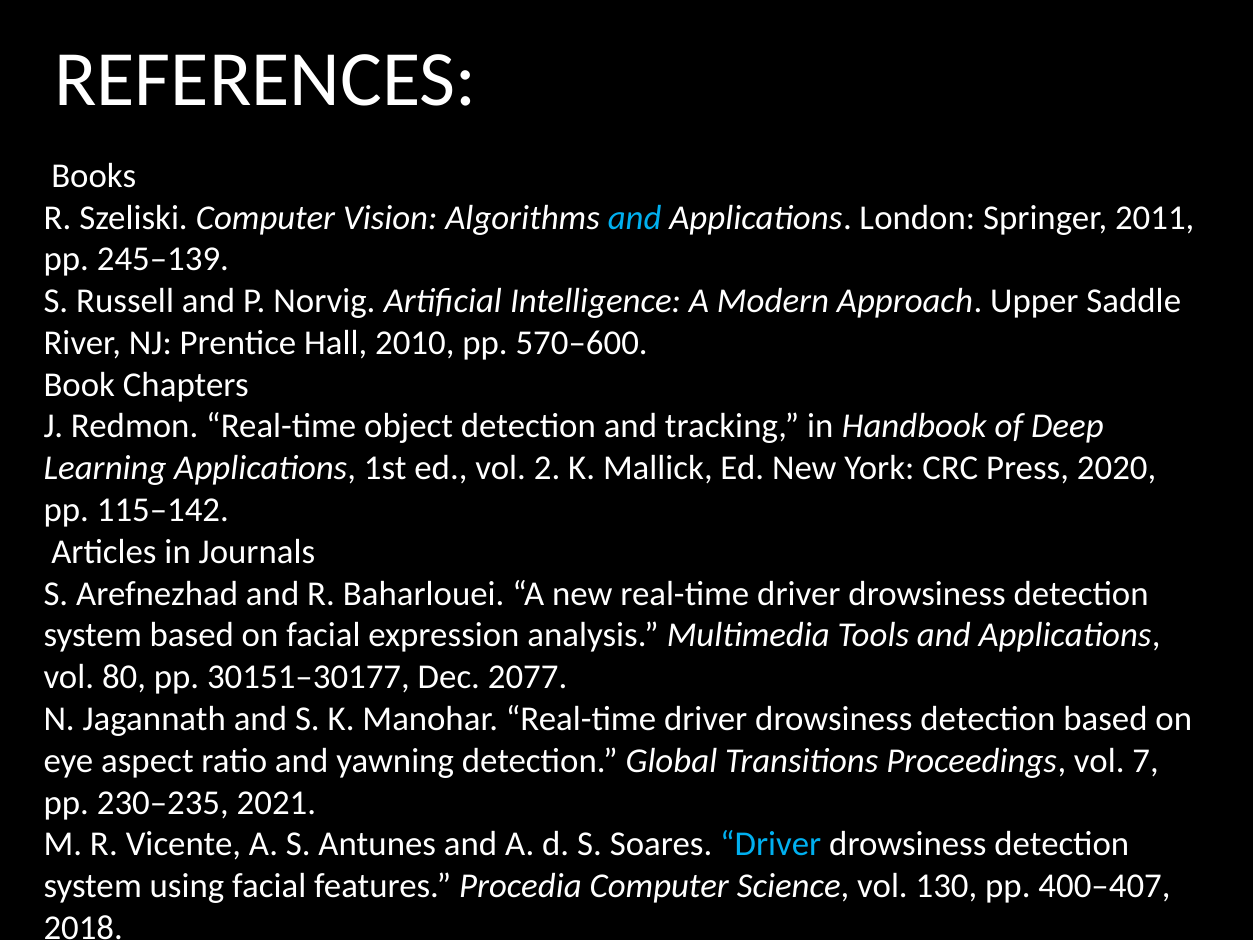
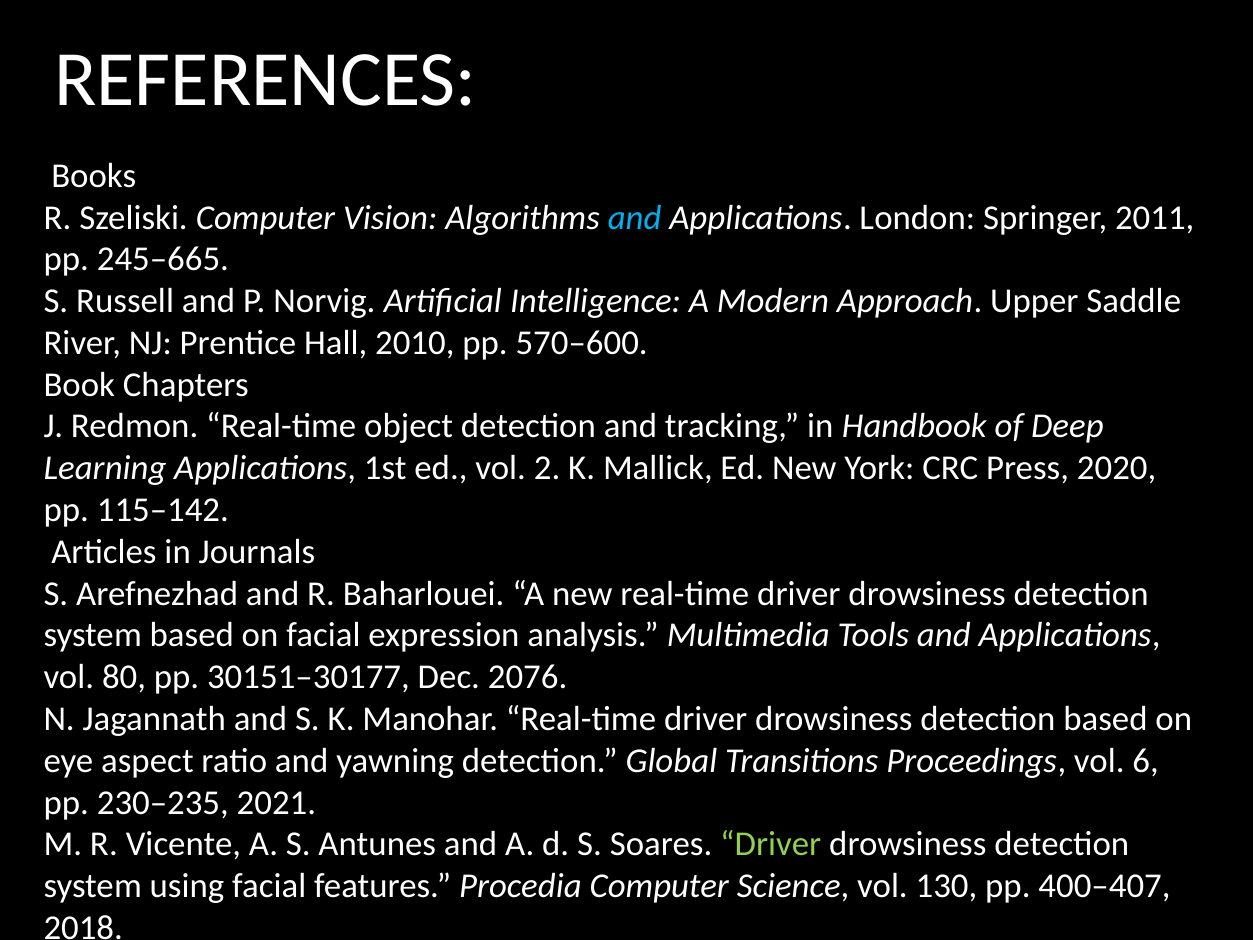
245–139: 245–139 -> 245–665 (163, 259)
2077: 2077 -> 2076 (528, 677)
7: 7 -> 6 (1146, 761)
Driver colour: light blue -> light green (771, 844)
